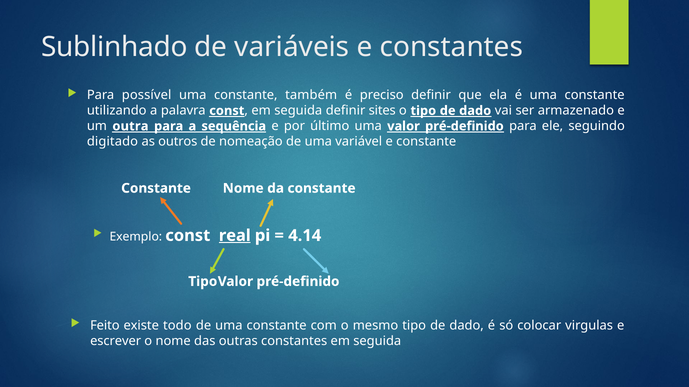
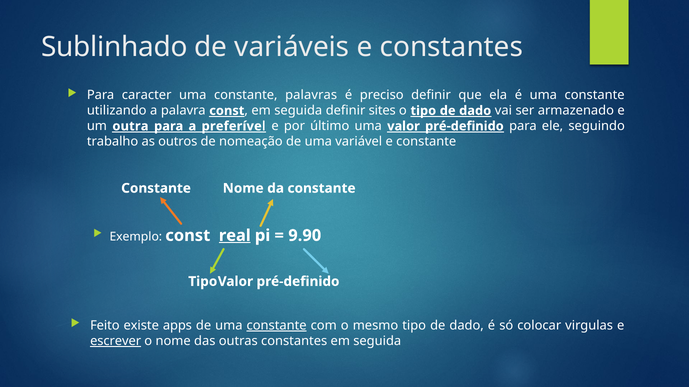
possível: possível -> caracter (147, 95)
também: também -> palavras (311, 95)
sequência: sequência -> preferível (234, 126)
digitado: digitado -> trabalho (113, 142)
4.14: 4.14 -> 9.90 (305, 236)
todo: todo -> apps (177, 326)
constante underline: none -> present (277, 326)
escrever underline: none -> present (116, 341)
